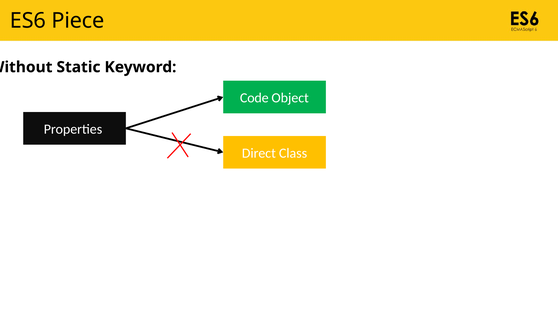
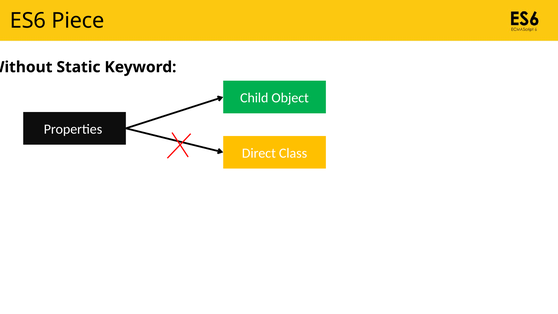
Code: Code -> Child (254, 98)
